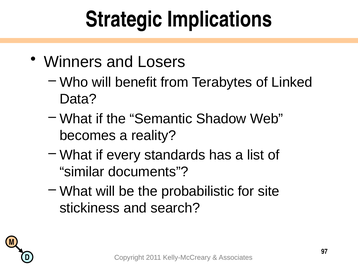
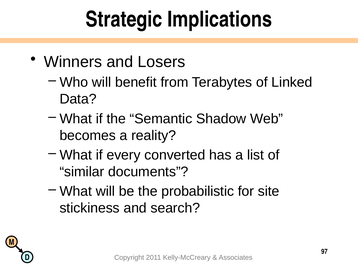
standards: standards -> converted (175, 155)
